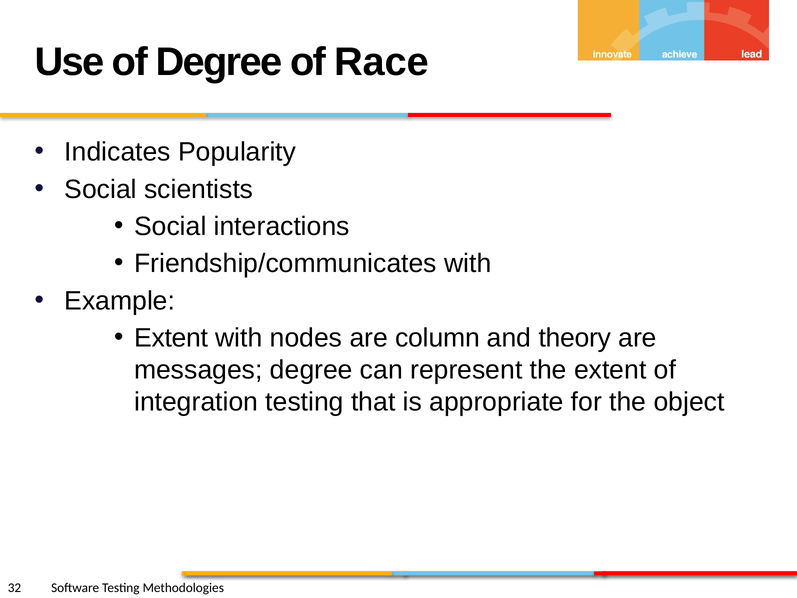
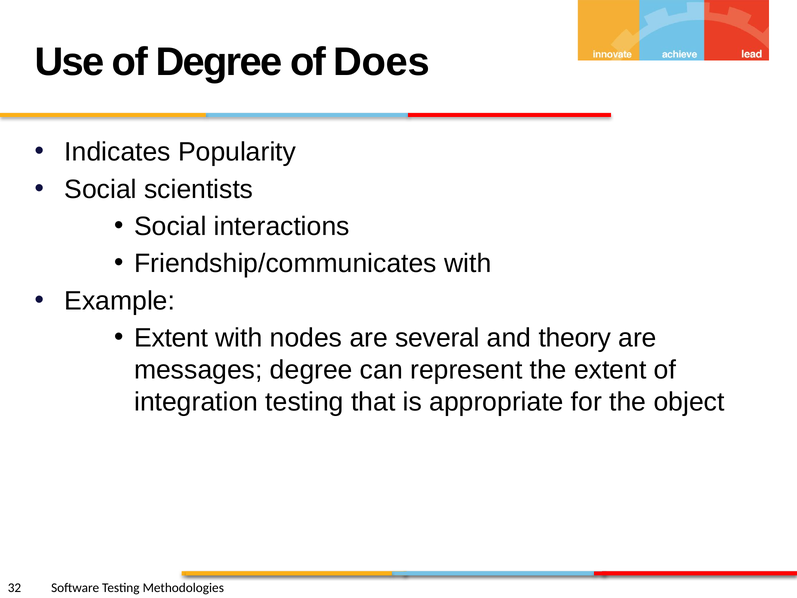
Race: Race -> Does (382, 62)
column: column -> several (438, 338)
